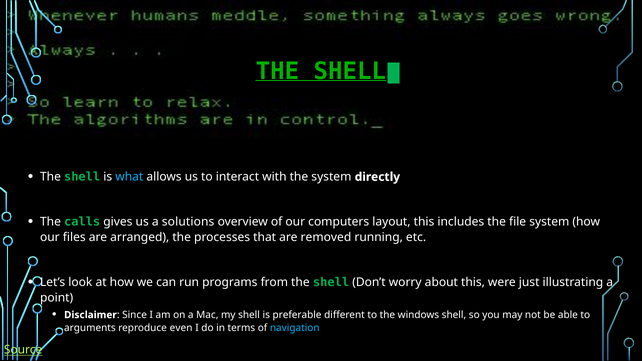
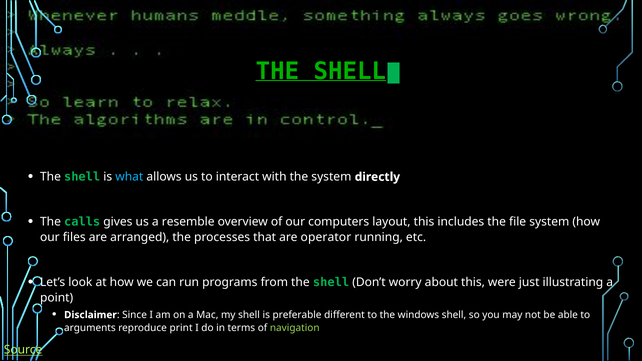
solutions: solutions -> resemble (188, 222)
removed: removed -> operator (326, 237)
even: even -> print (181, 328)
navigation colour: light blue -> light green (295, 328)
